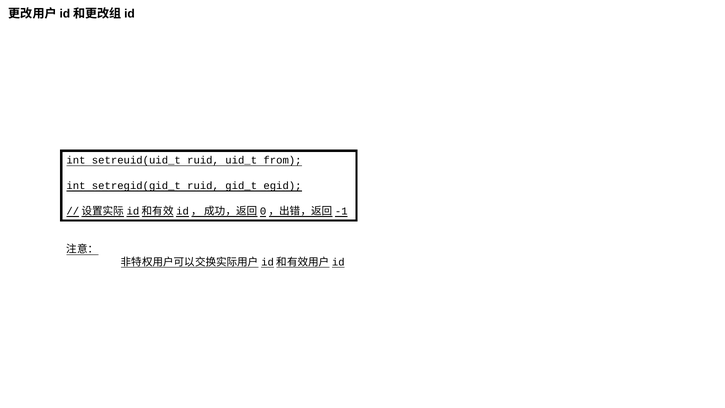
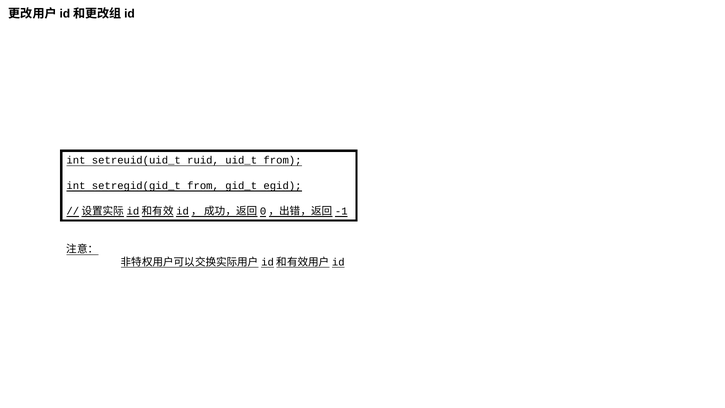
setregid(gid_t ruid: ruid -> from (203, 186)
